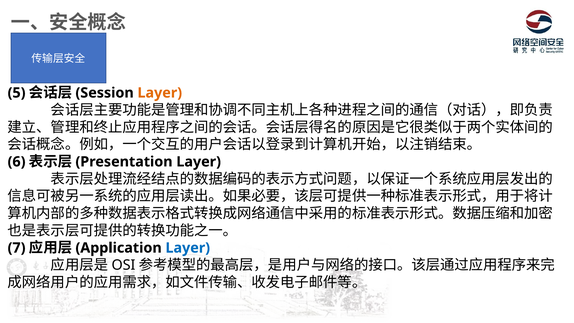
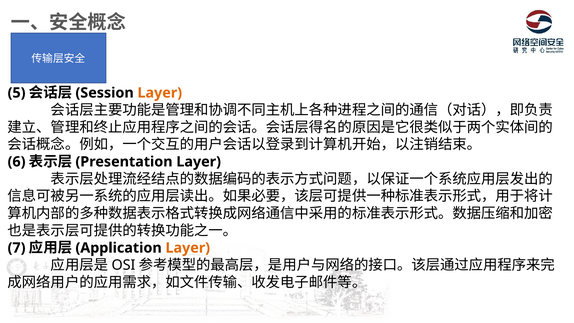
Layer colour: blue -> orange (188, 248)
